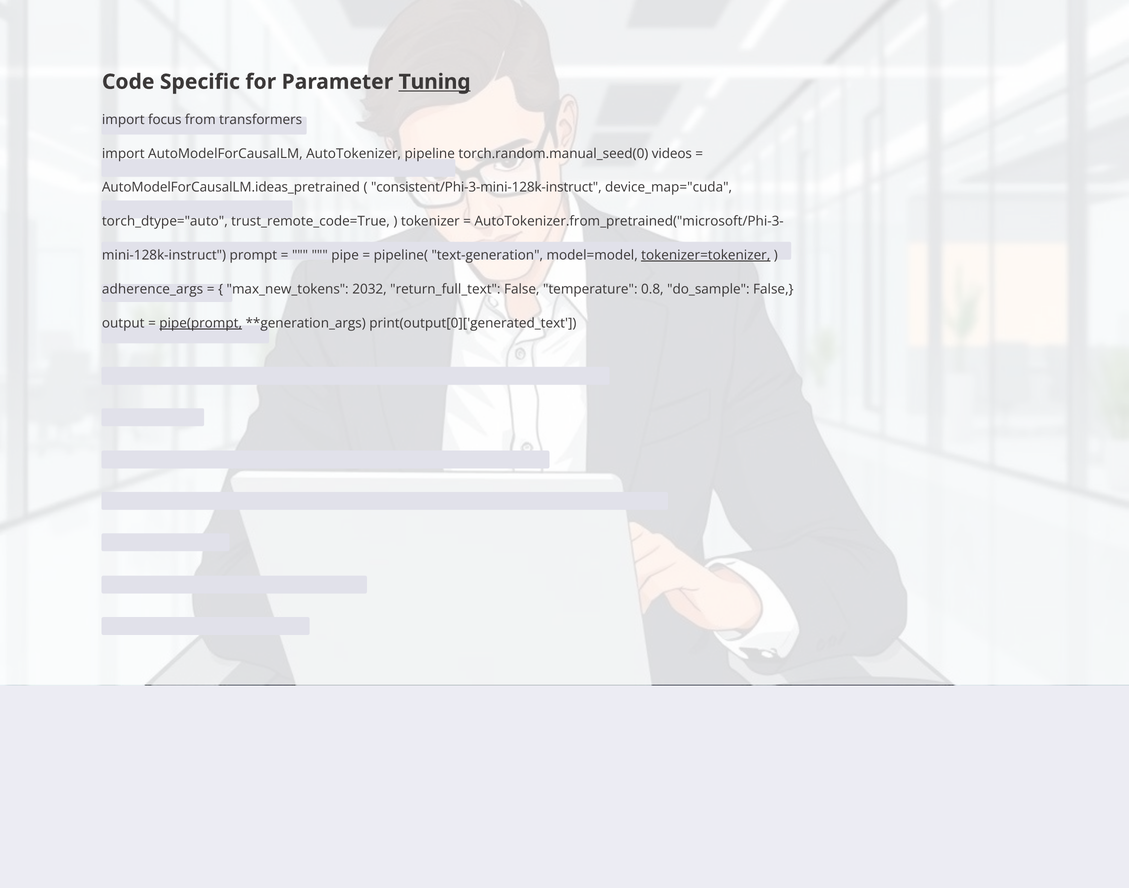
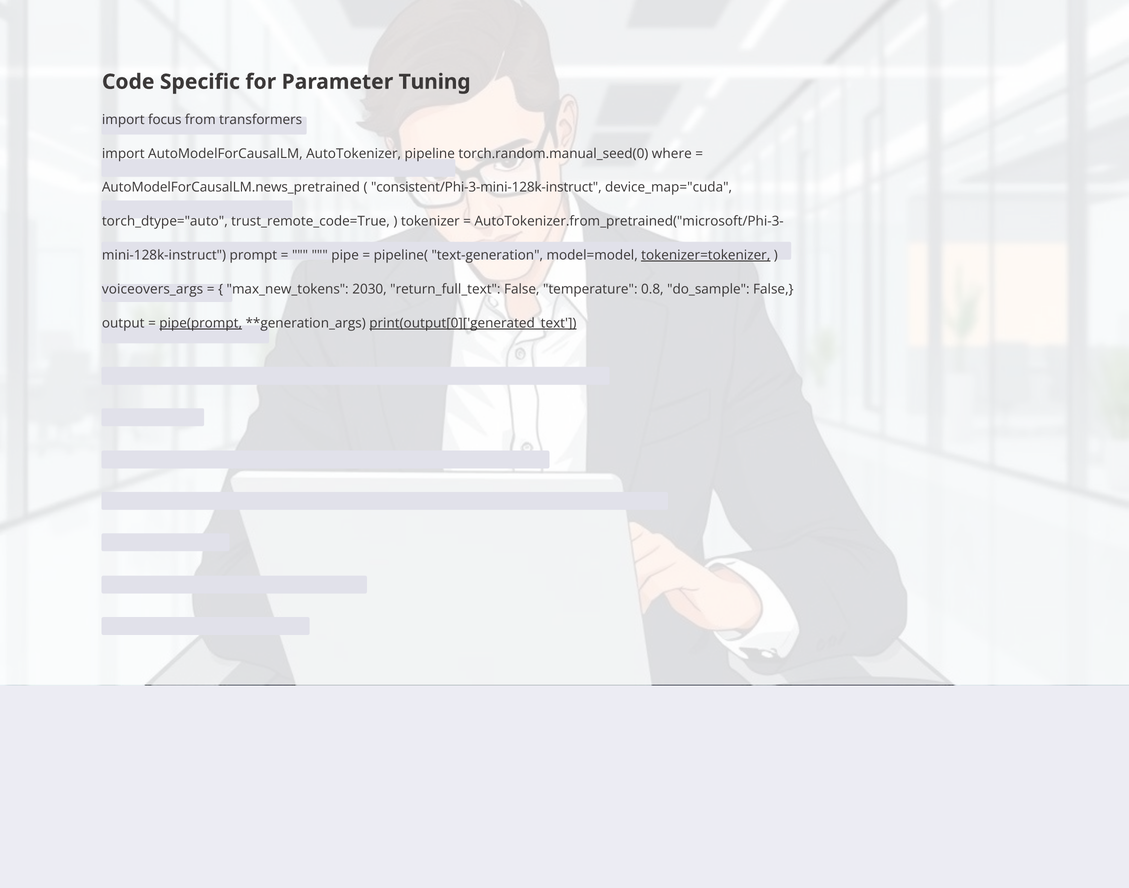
Tuning underline: present -> none (435, 82)
videos: videos -> where (672, 154)
AutoModelForCausalLM.ideas_pretrained: AutoModelForCausalLM.ideas_pretrained -> AutoModelForCausalLM.news_pretrained (231, 188)
adherence_args: adherence_args -> voiceovers_args (153, 289)
2032: 2032 -> 2030 (370, 289)
print(output[0]['generated_text underline: none -> present (473, 323)
